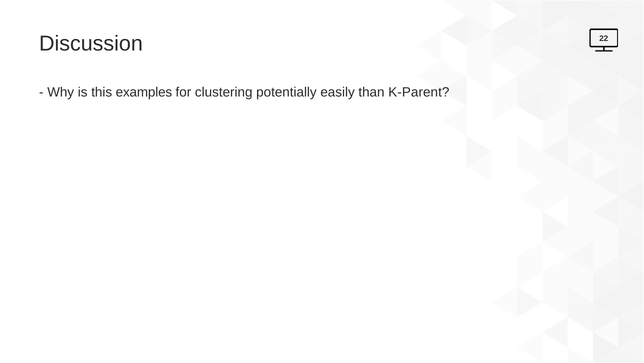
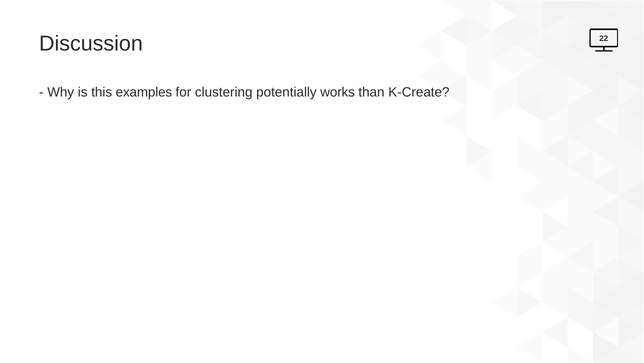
easily: easily -> works (338, 92)
K-Parent: K-Parent -> K-Create (419, 92)
